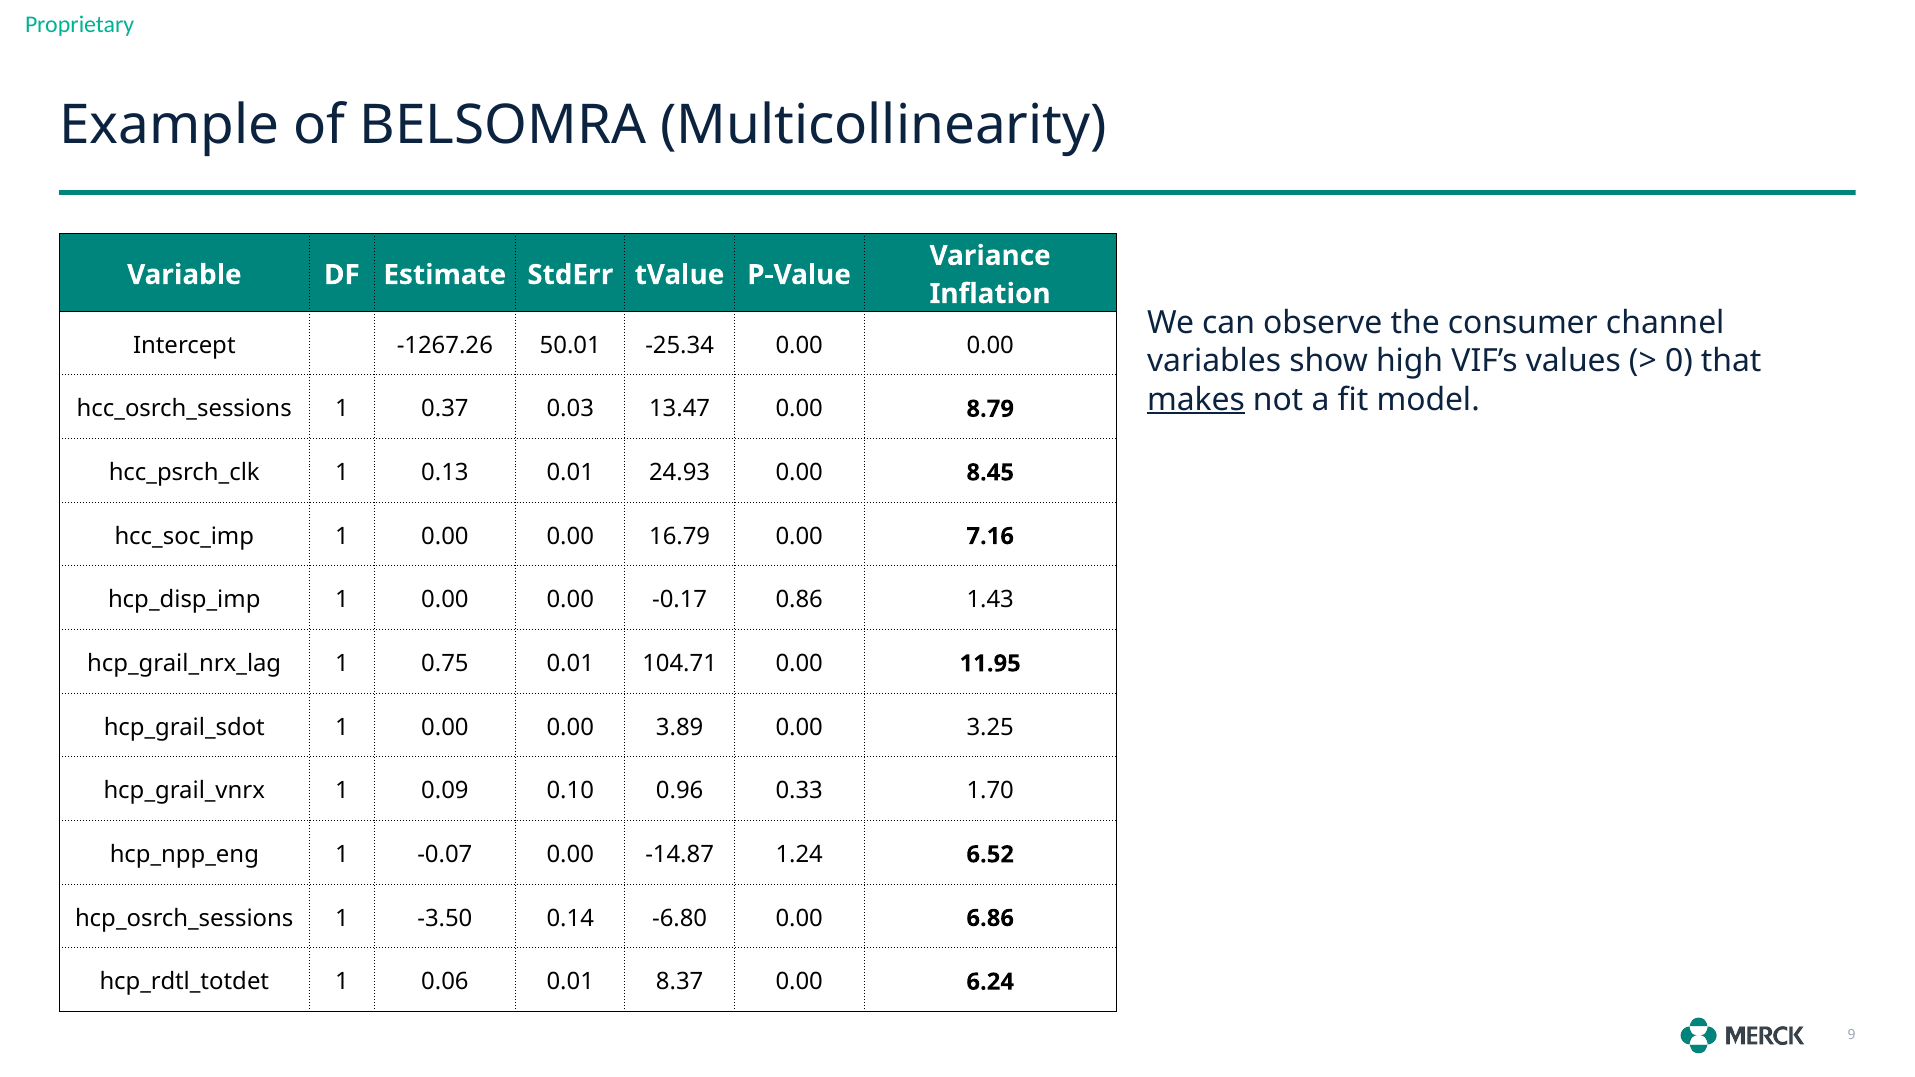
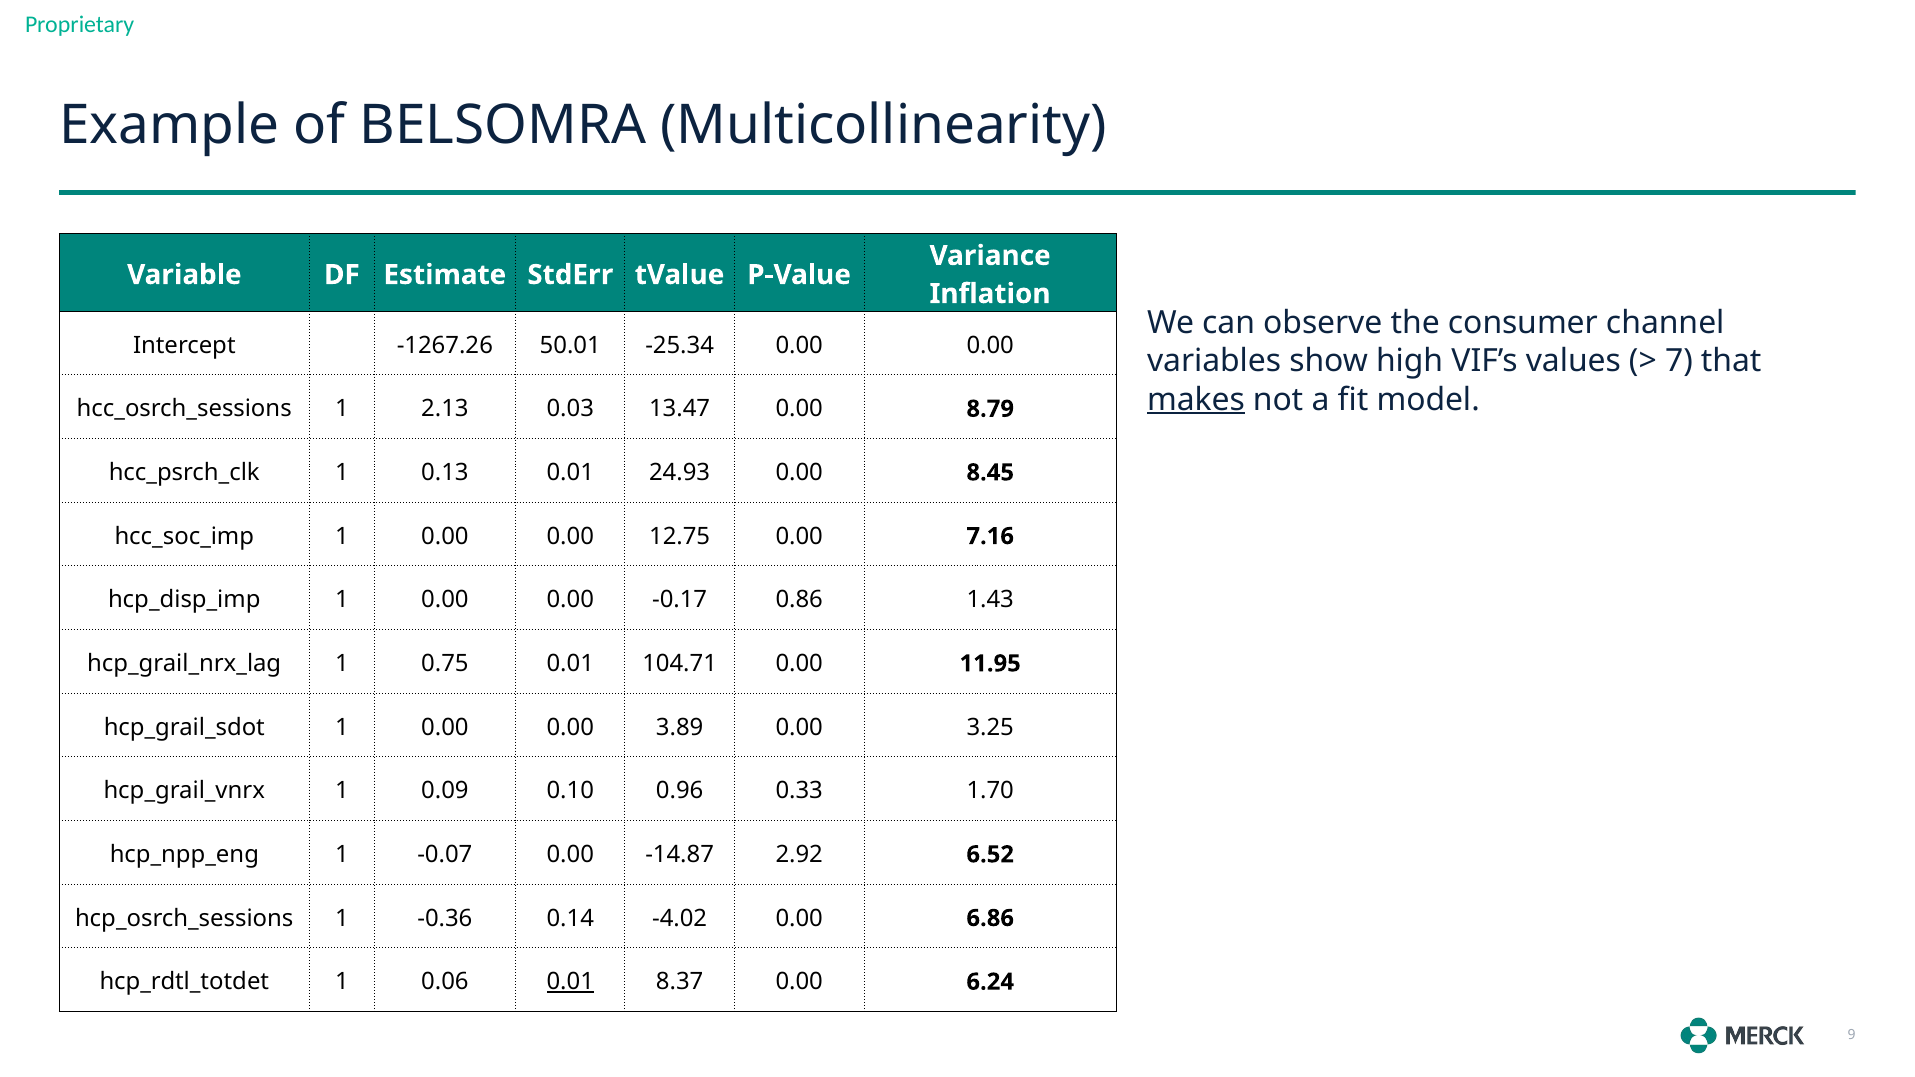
0: 0 -> 7 (1679, 361)
0.37: 0.37 -> 2.13 (445, 409)
16.79: 16.79 -> 12.75 (680, 536)
1.24: 1.24 -> 2.92 (799, 855)
-3.50: -3.50 -> -0.36 (445, 918)
-6.80: -6.80 -> -4.02 (680, 918)
0.01 underline: none -> present (570, 982)
